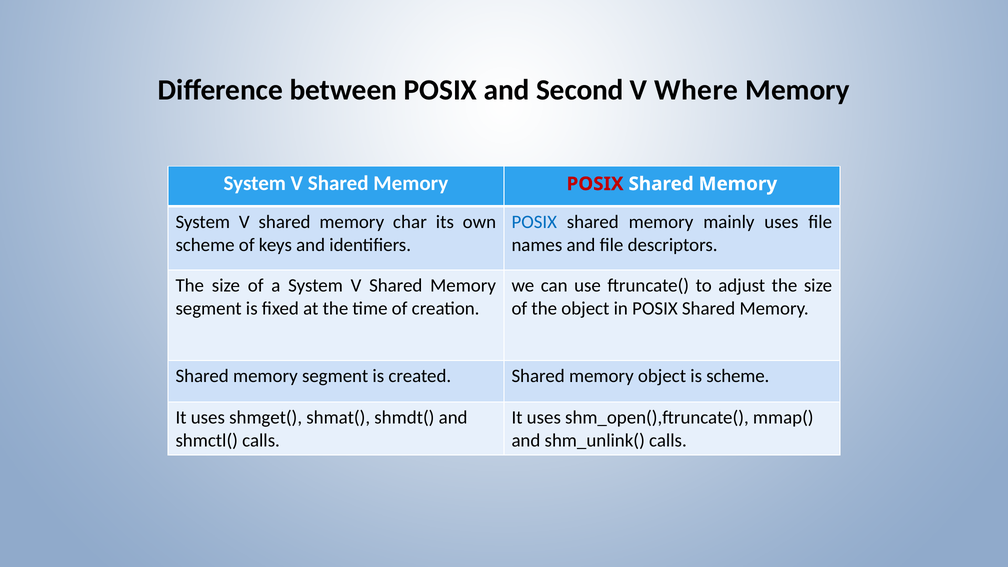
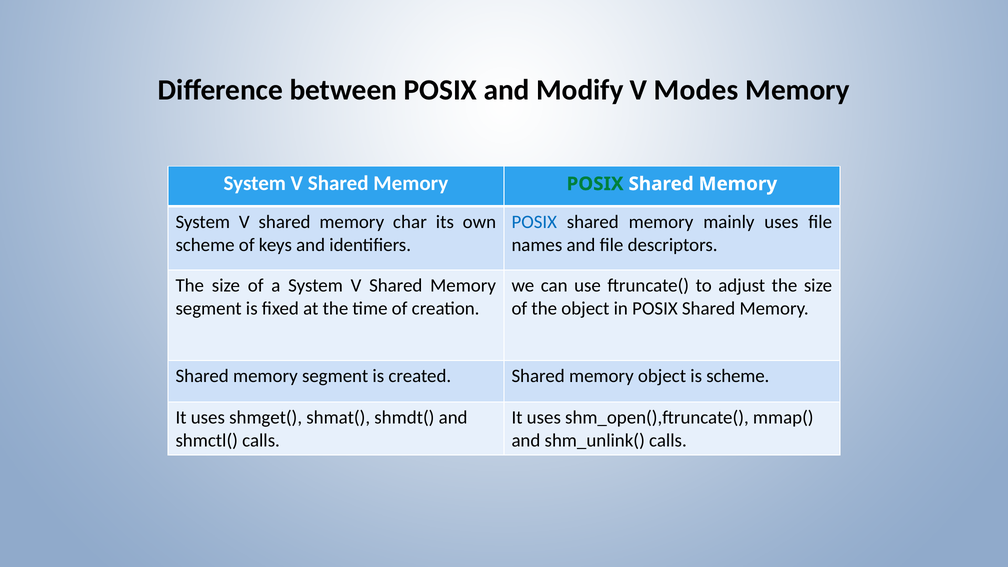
Second: Second -> Modify (580, 90)
Where: Where -> Modes (696, 90)
POSIX colour: red -> green (595, 184)
